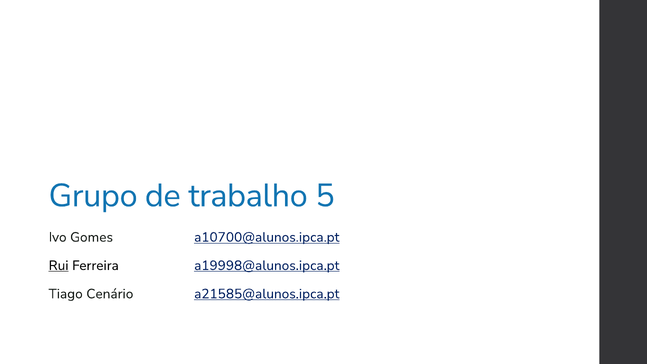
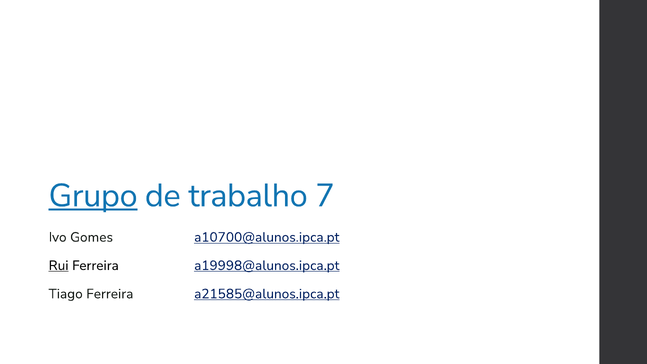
Grupo underline: none -> present (93, 196)
5: 5 -> 7 (325, 196)
Tiago Cenário: Cenário -> Ferreira (110, 294)
